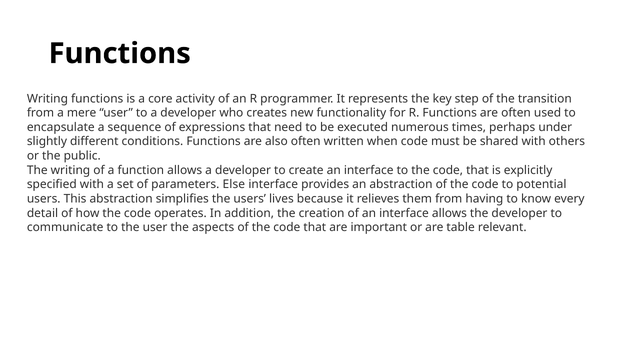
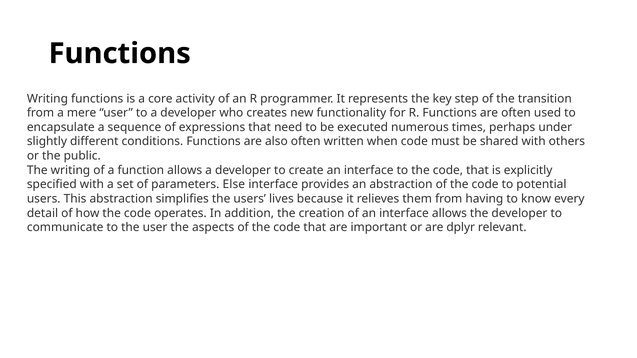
table: table -> dplyr (461, 228)
